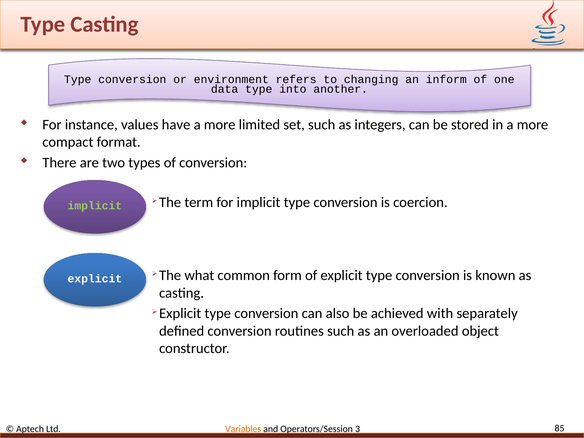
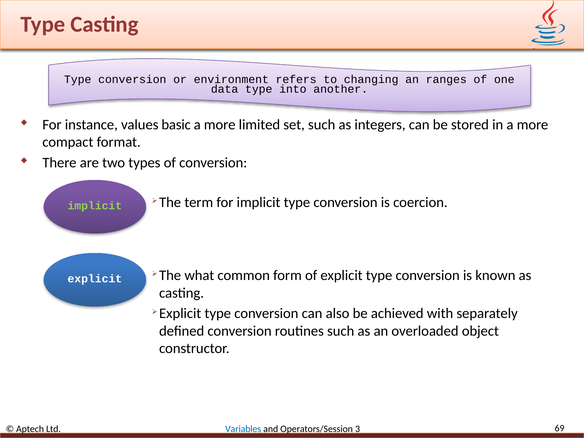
inform: inform -> ranges (446, 79)
have: have -> basic (176, 125)
Variables colour: orange -> blue (243, 429)
85: 85 -> 69 (560, 428)
